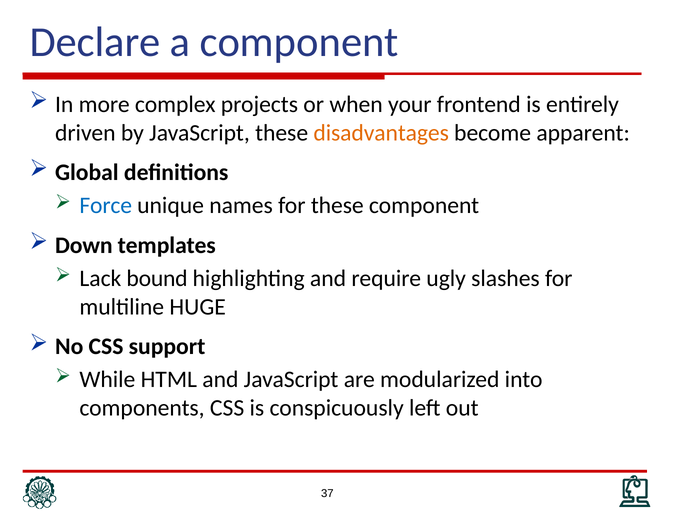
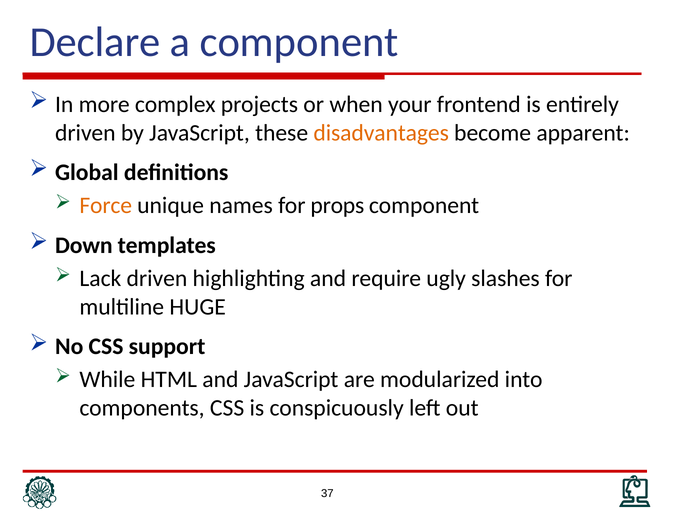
Force colour: blue -> orange (106, 206)
for these: these -> props (337, 206)
Lack bound: bound -> driven (157, 278)
